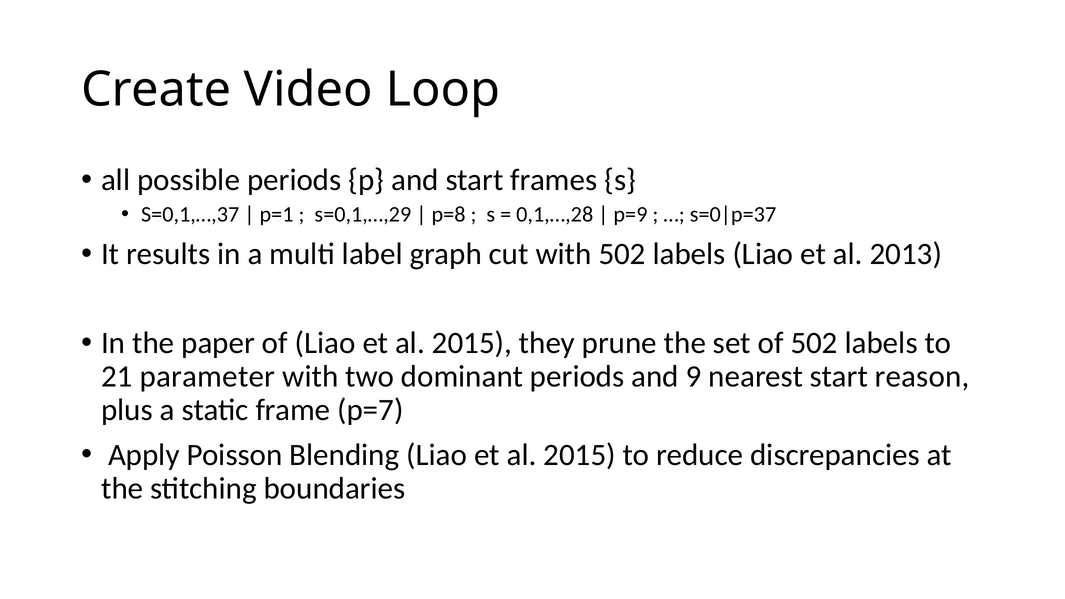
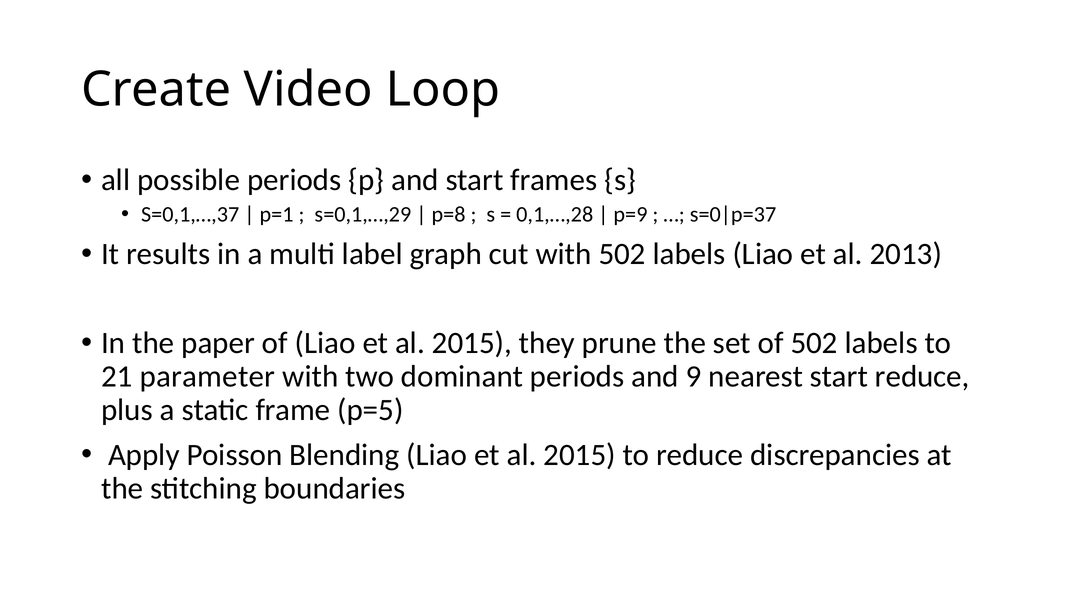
start reason: reason -> reduce (922, 377)
p=7: p=7 -> p=5 (370, 410)
